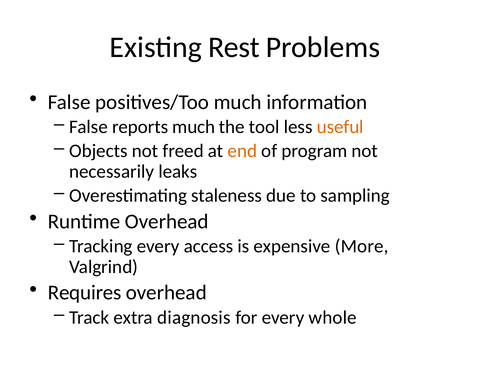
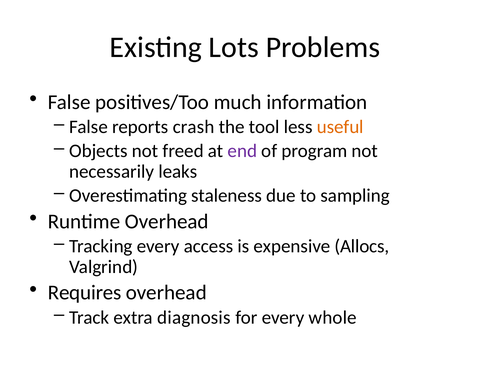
Rest: Rest -> Lots (234, 47)
reports much: much -> crash (194, 127)
end colour: orange -> purple (242, 151)
More: More -> Allocs (362, 247)
